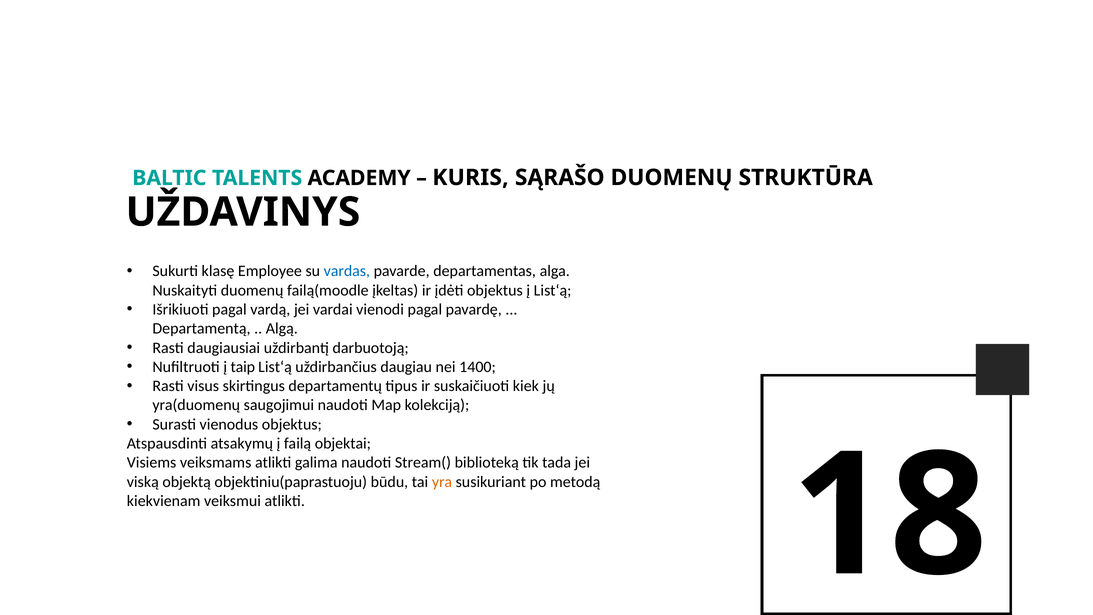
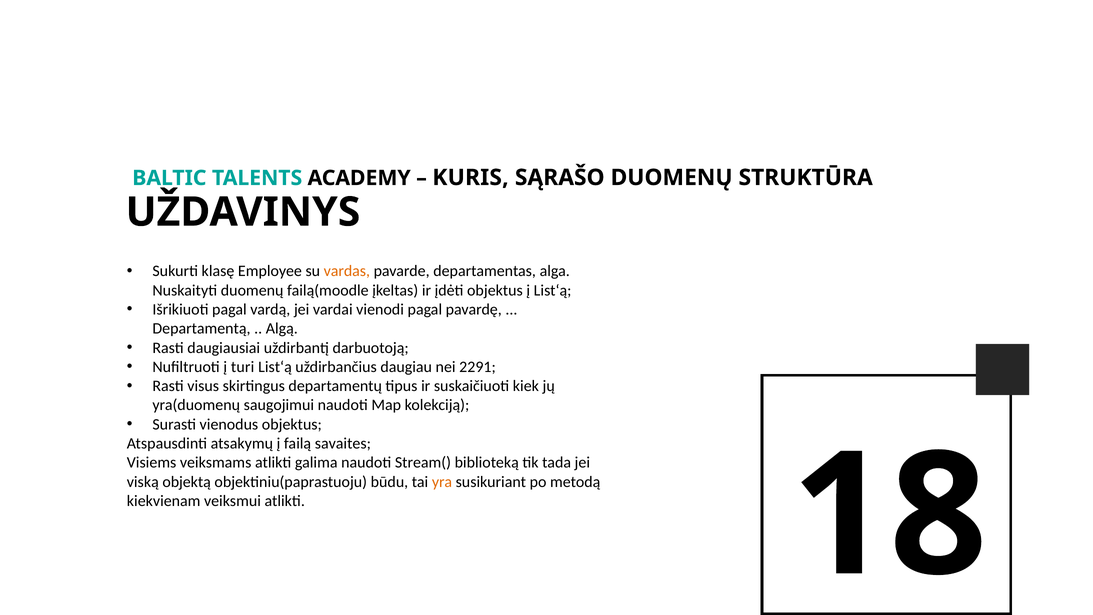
vardas colour: blue -> orange (347, 271)
taip: taip -> turi (243, 367)
1400: 1400 -> 2291 (478, 367)
objektai: objektai -> savaites (343, 443)
